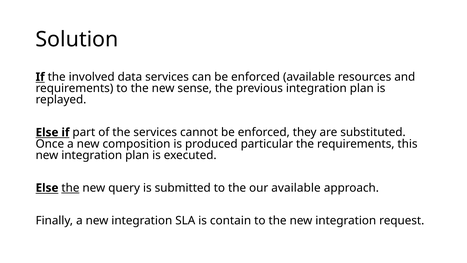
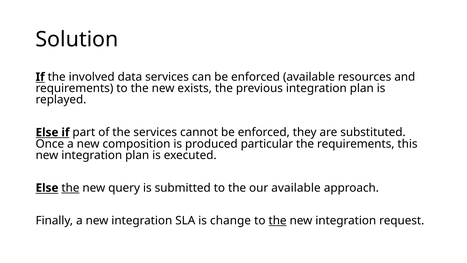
sense: sense -> exists (195, 88)
contain: contain -> change (231, 220)
the underline: none -> present (278, 220)
